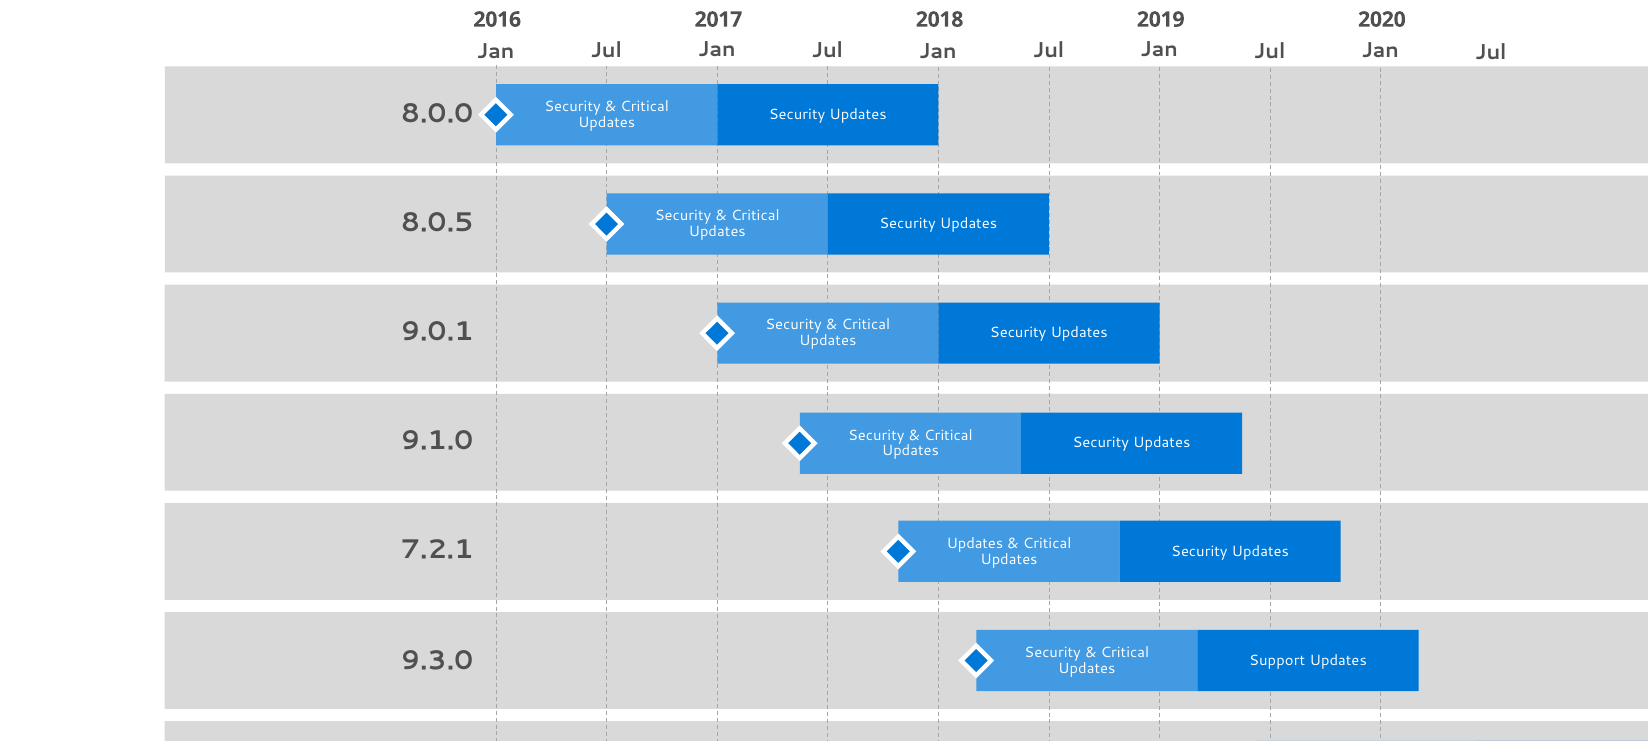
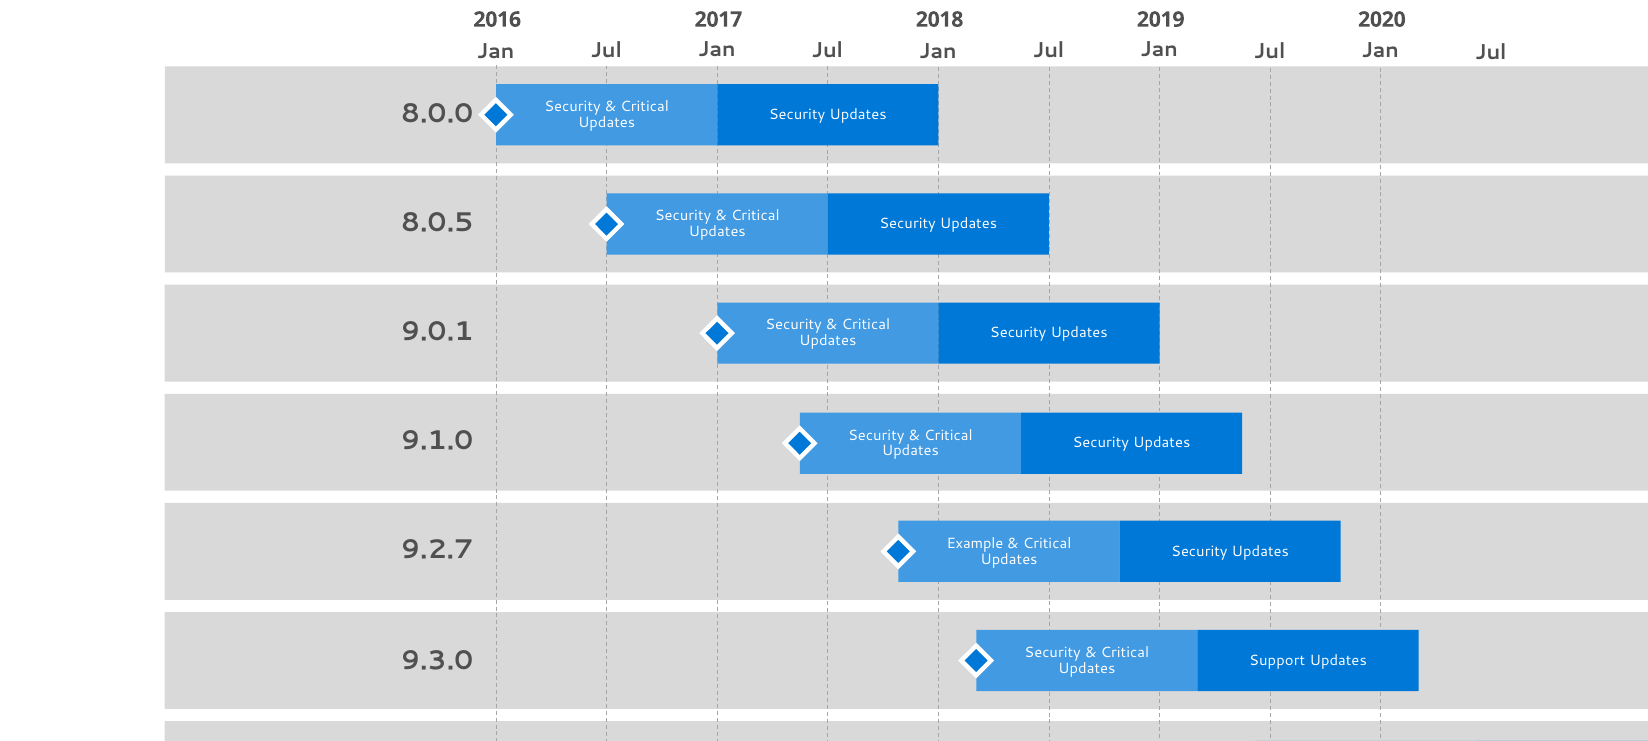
Updates: Updates -> Example (975, 544)
7.2.1: 7.2.1 -> 9.2.7 (437, 550)
